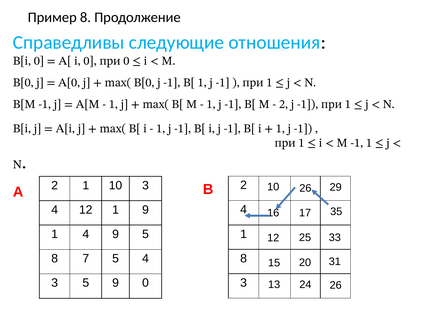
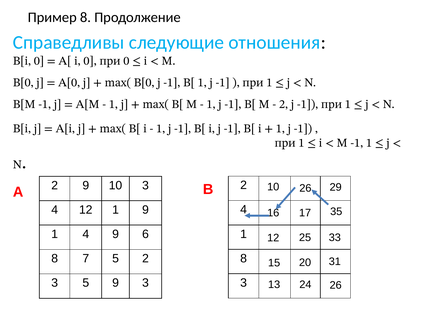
2 1: 1 -> 9 (86, 186)
9 5: 5 -> 6 (146, 234)
5 4: 4 -> 2 (146, 259)
9 0: 0 -> 3 (146, 283)
